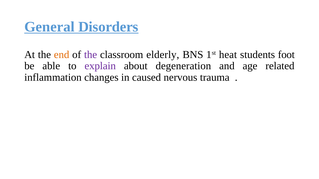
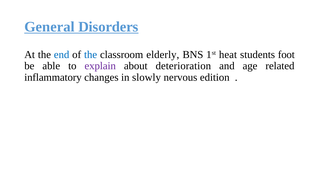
end colour: orange -> blue (62, 55)
the colour: purple -> blue (91, 55)
degeneration: degeneration -> deterioration (183, 66)
inflammation: inflammation -> inflammatory (53, 78)
caused: caused -> slowly (146, 78)
trauma: trauma -> edition (215, 78)
